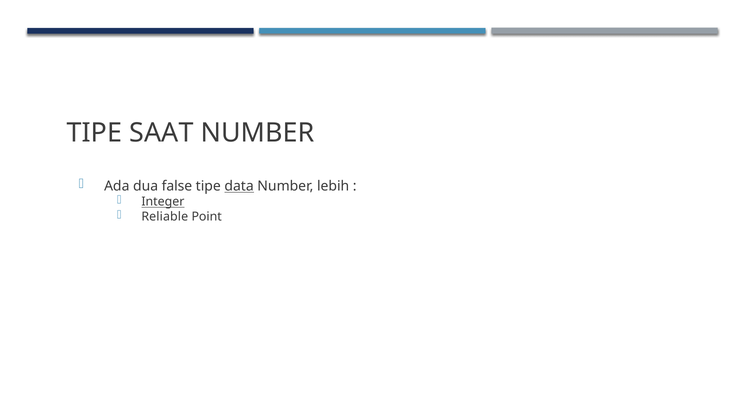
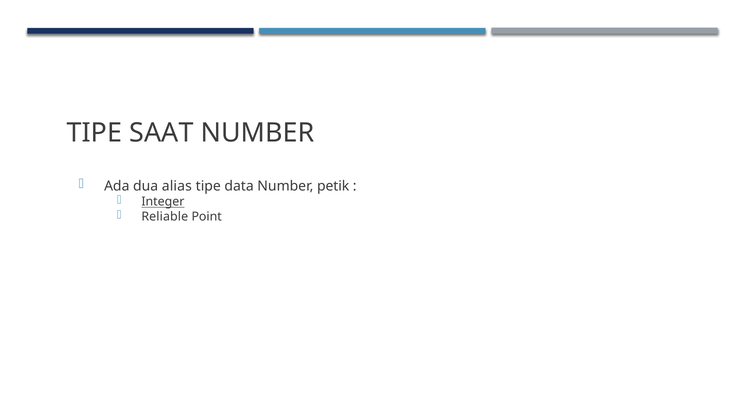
false: false -> alias (177, 186)
data underline: present -> none (239, 186)
lebih: lebih -> petik (333, 186)
